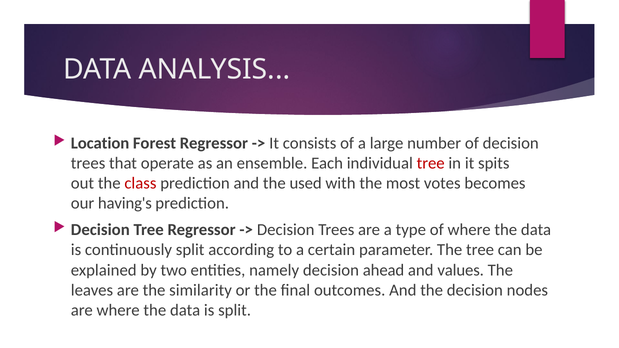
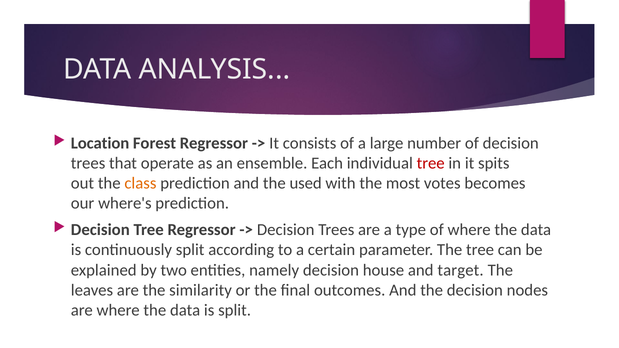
class colour: red -> orange (140, 183)
having's: having's -> where's (125, 203)
ahead: ahead -> house (383, 270)
values: values -> target (461, 270)
